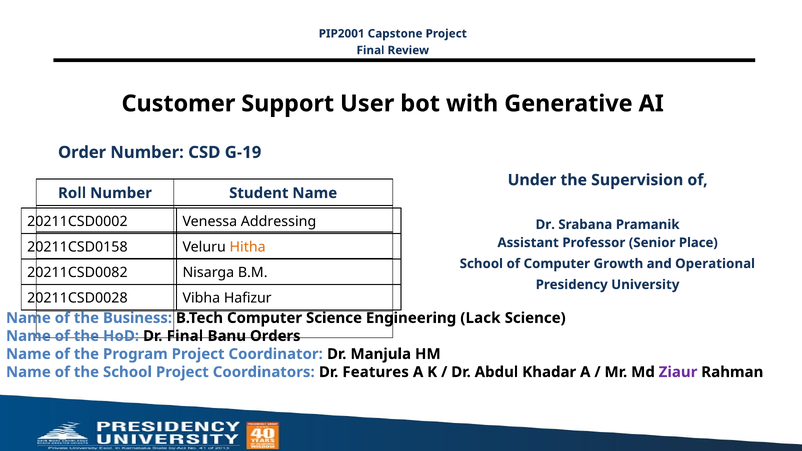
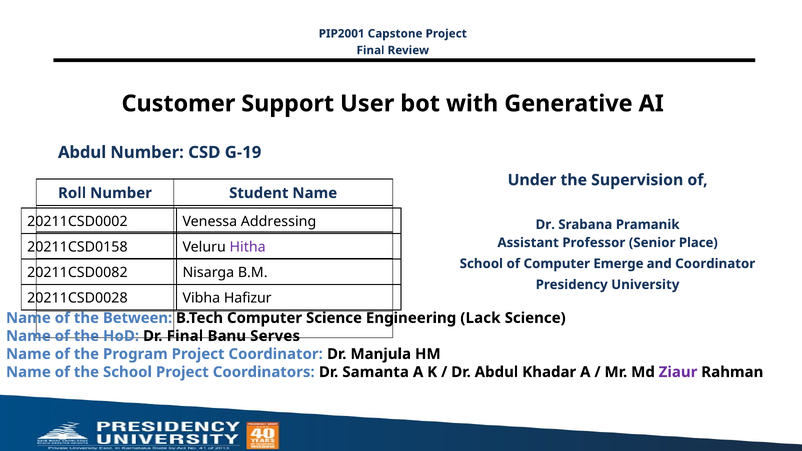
Order: Order -> Abdul (82, 152)
Hitha colour: orange -> purple (248, 247)
Growth: Growth -> Emerge (618, 264)
and Operational: Operational -> Coordinator (715, 264)
Business: Business -> Between (138, 318)
Orders: Orders -> Serves (275, 336)
Features: Features -> Samanta (376, 372)
